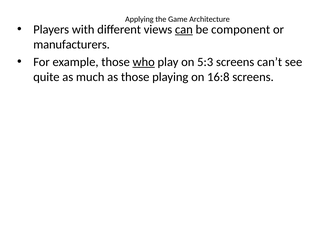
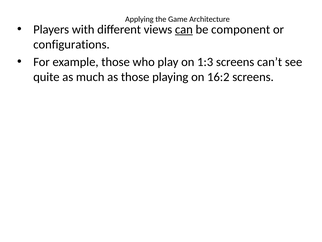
manufacturers: manufacturers -> configurations (71, 44)
who underline: present -> none (144, 62)
5:3: 5:3 -> 1:3 (205, 62)
16:8: 16:8 -> 16:2 (218, 77)
